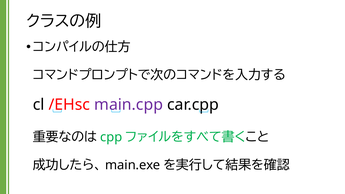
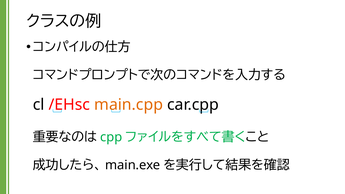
main.cpp colour: purple -> orange (129, 105)
